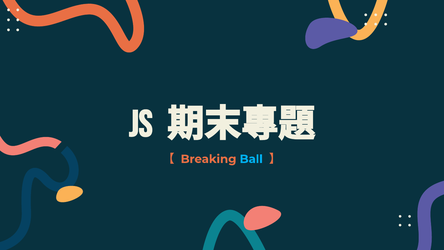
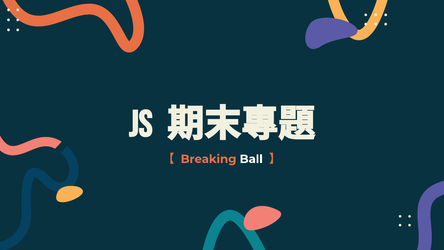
Ball colour: light blue -> white (251, 159)
